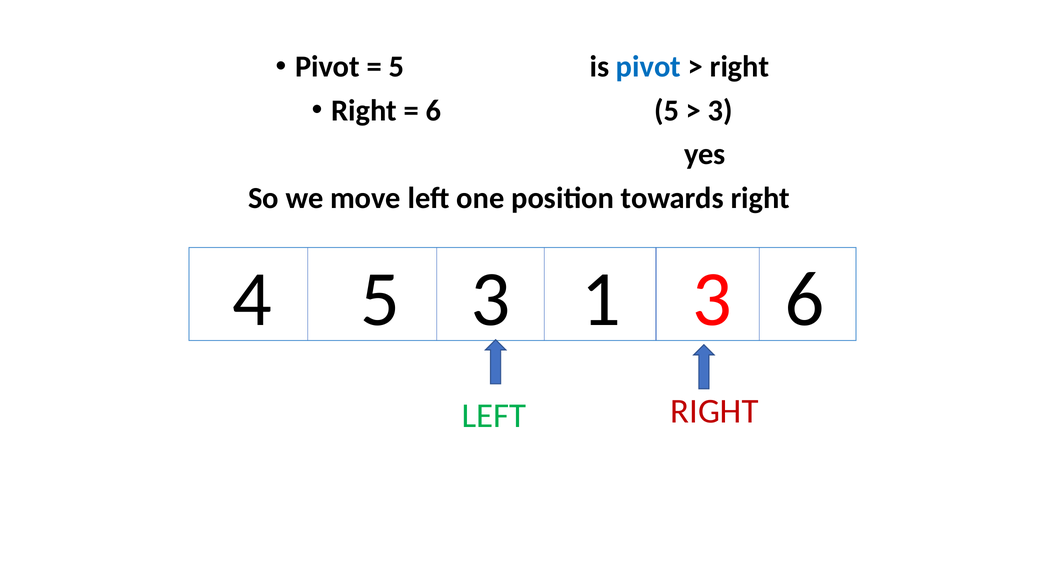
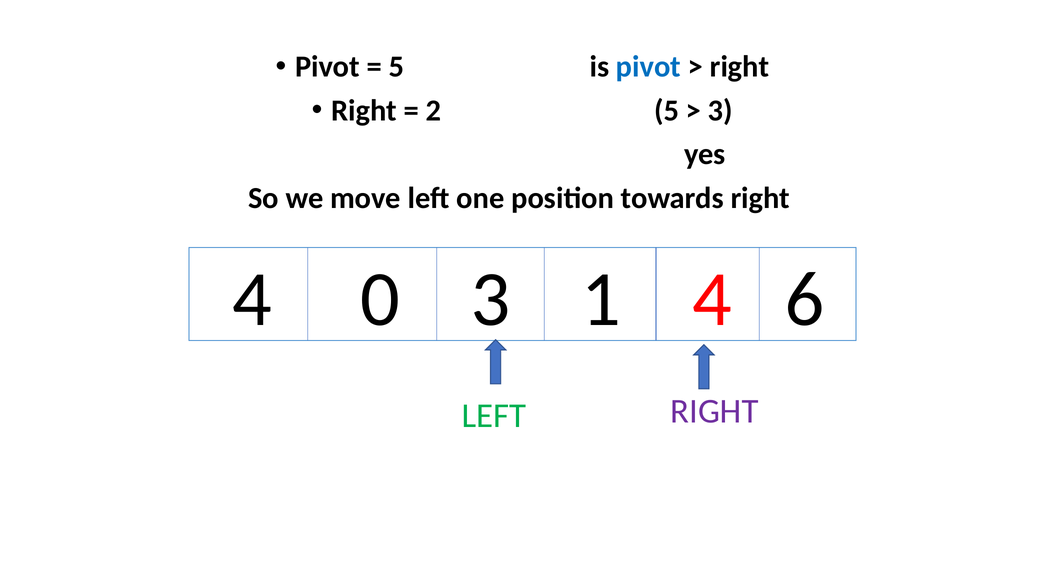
6: 6 -> 2 (433, 110)
4 5: 5 -> 0 (380, 299)
1 3: 3 -> 4 (712, 299)
RIGHT colour: red -> purple (715, 411)
